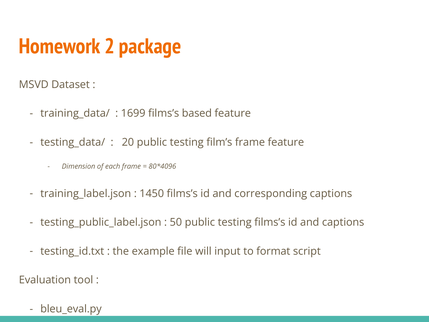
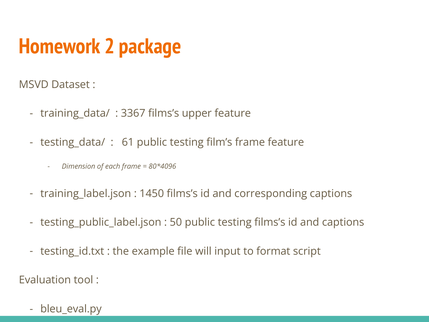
1699: 1699 -> 3367 (133, 113)
based: based -> upper (197, 113)
20: 20 -> 61 (128, 142)
